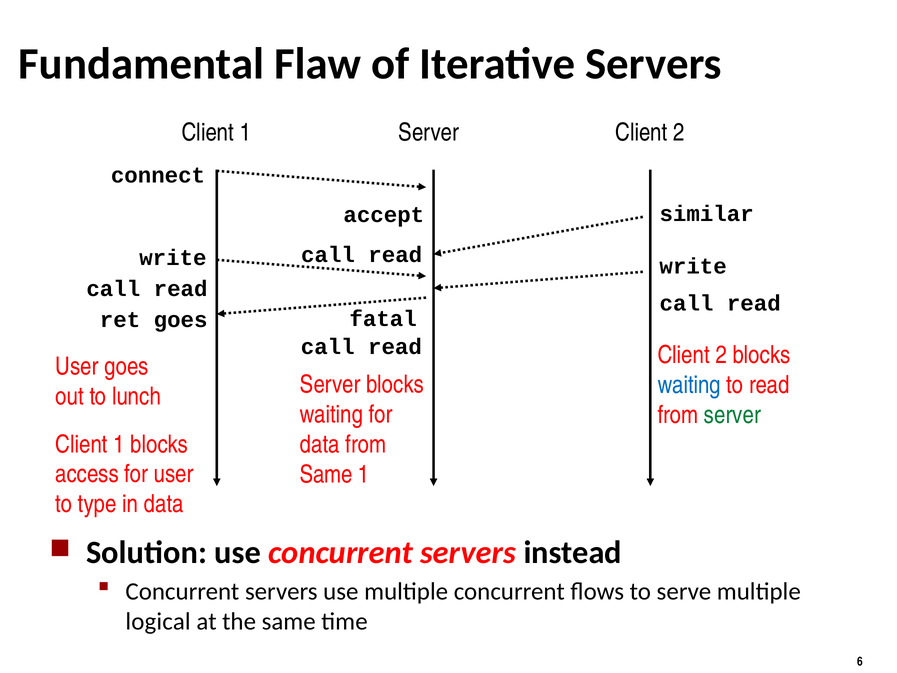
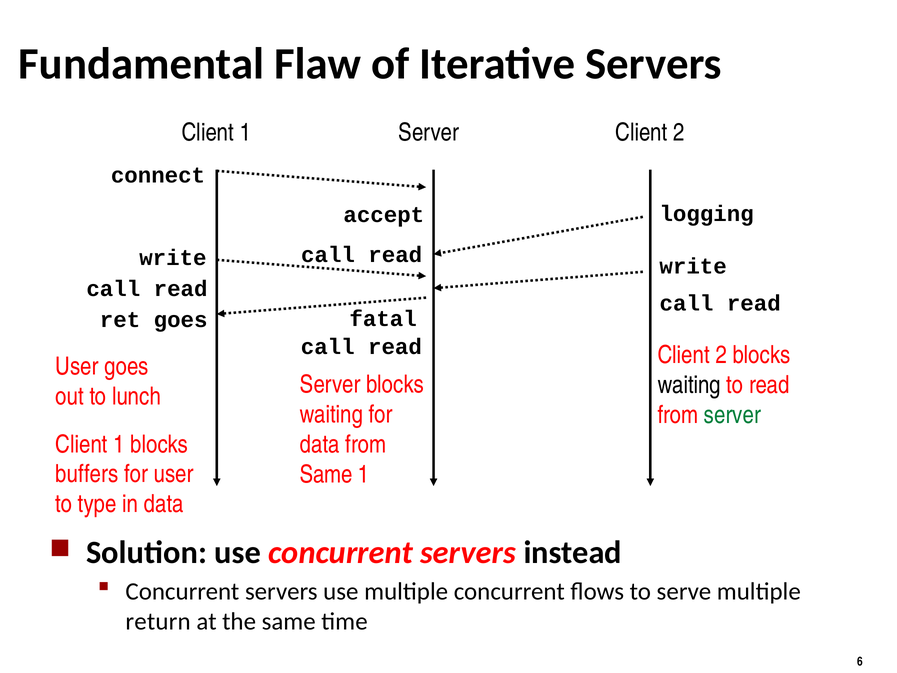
similar: similar -> logging (707, 214)
waiting colour: blue -> black (689, 385)
access: access -> buffers (87, 474)
logical: logical -> return (158, 621)
